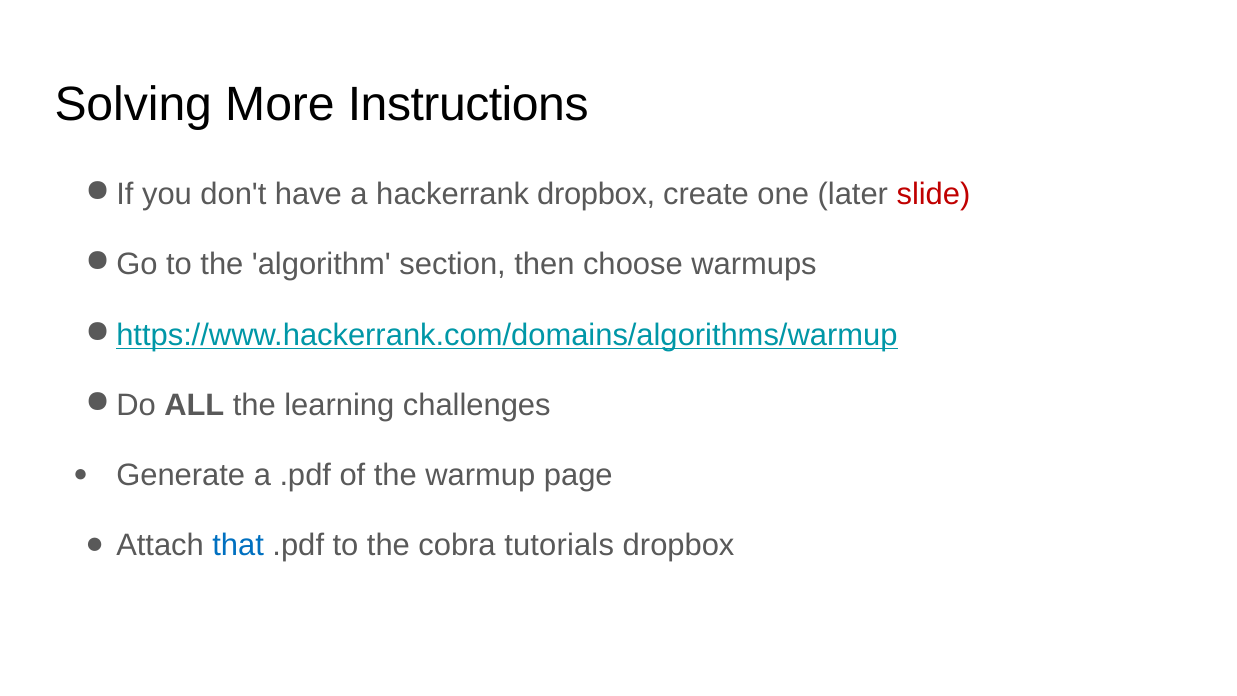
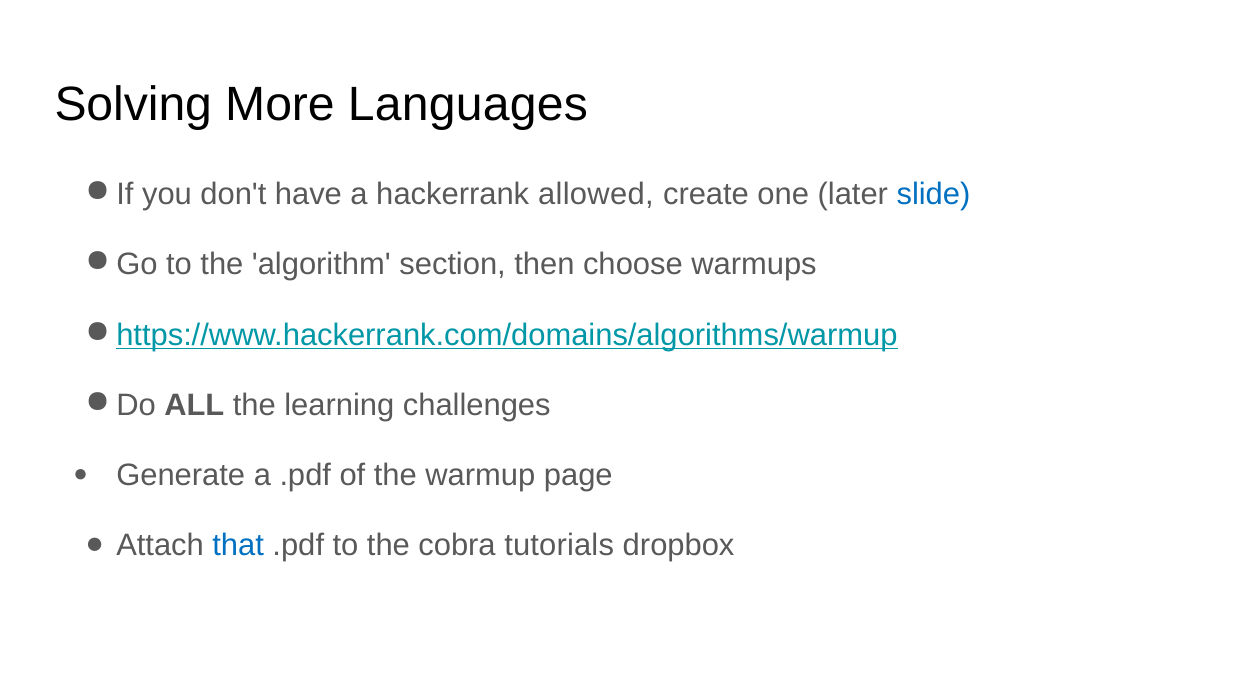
Instructions: Instructions -> Languages (468, 105)
hackerrank dropbox: dropbox -> allowed (596, 195)
slide colour: red -> blue (933, 195)
